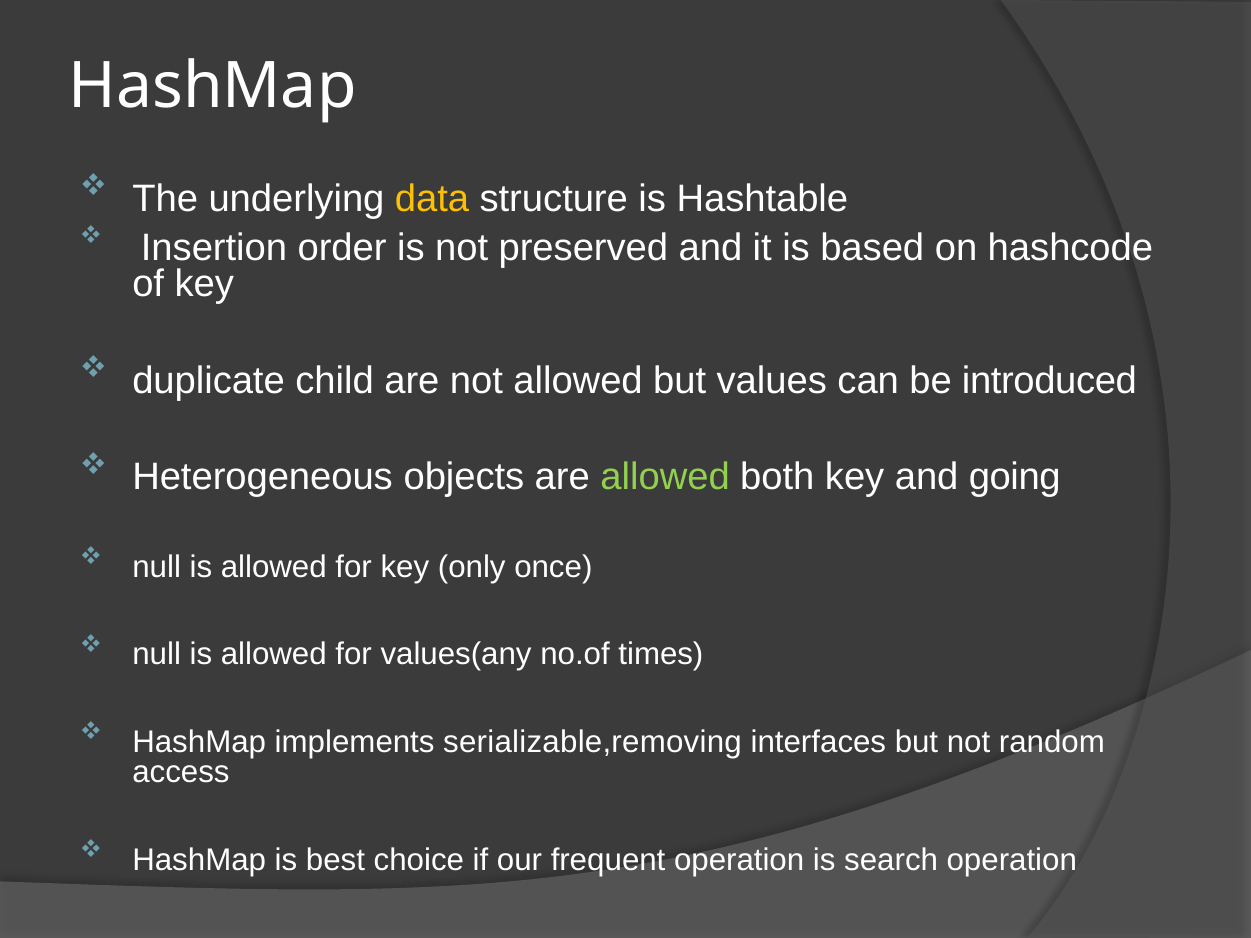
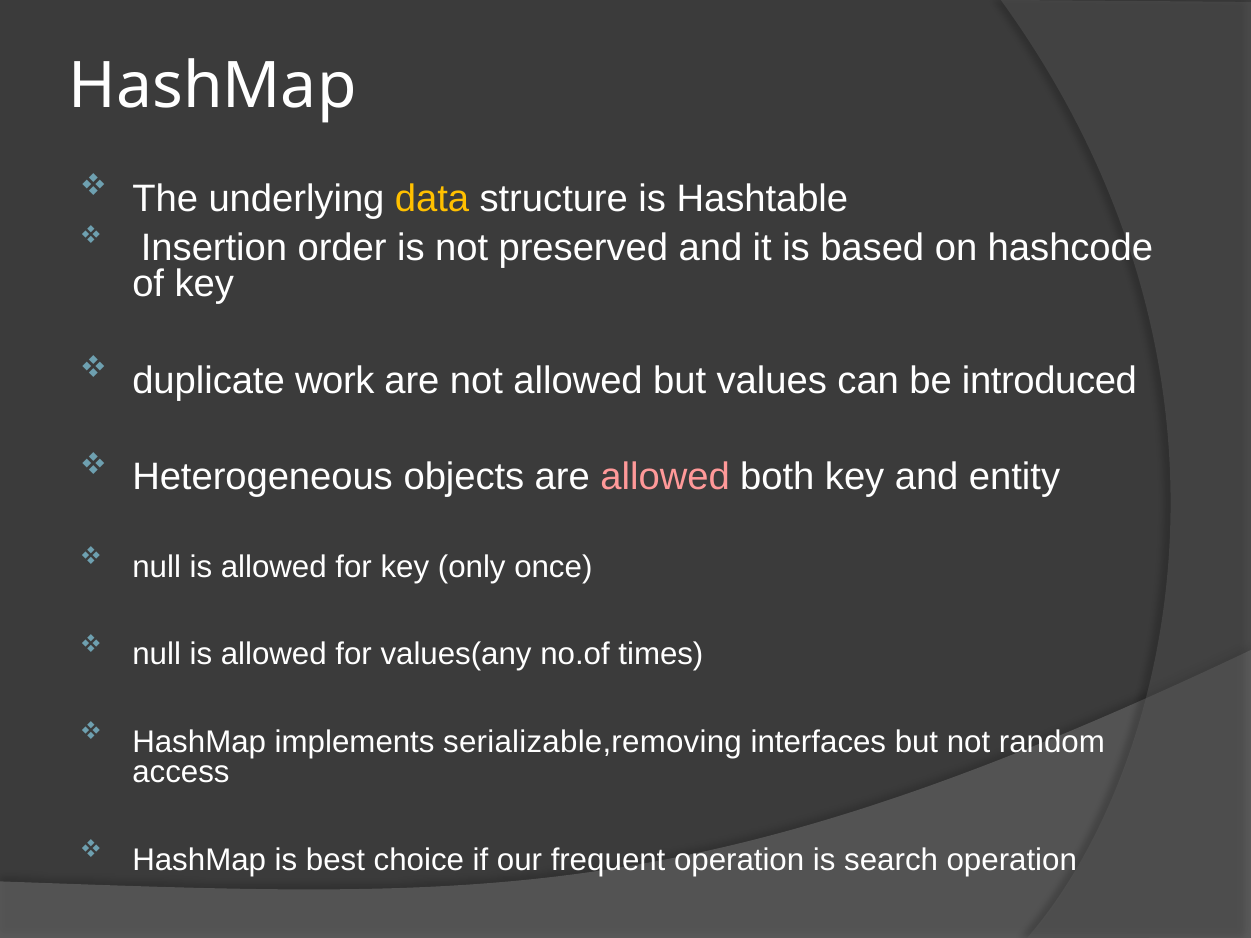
child: child -> work (335, 381)
allowed colour: light green -> pink (665, 477)
going: going -> entity (1015, 477)
